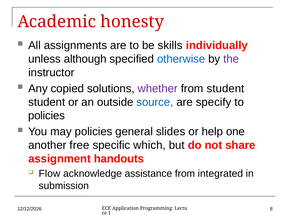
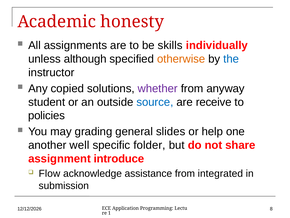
otherwise colour: blue -> orange (181, 59)
the colour: purple -> blue (231, 59)
from student: student -> anyway (226, 88)
specify: specify -> receive (214, 102)
may policies: policies -> grading (94, 131)
free: free -> well (79, 145)
which: which -> folder (149, 145)
handouts: handouts -> introduce (119, 158)
